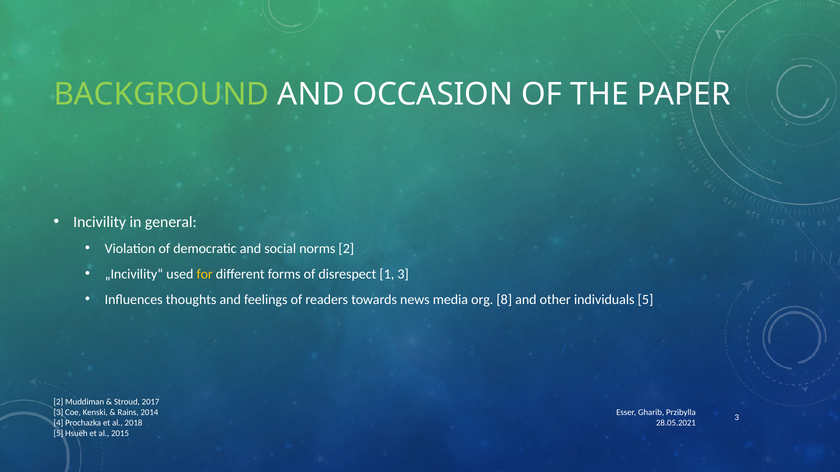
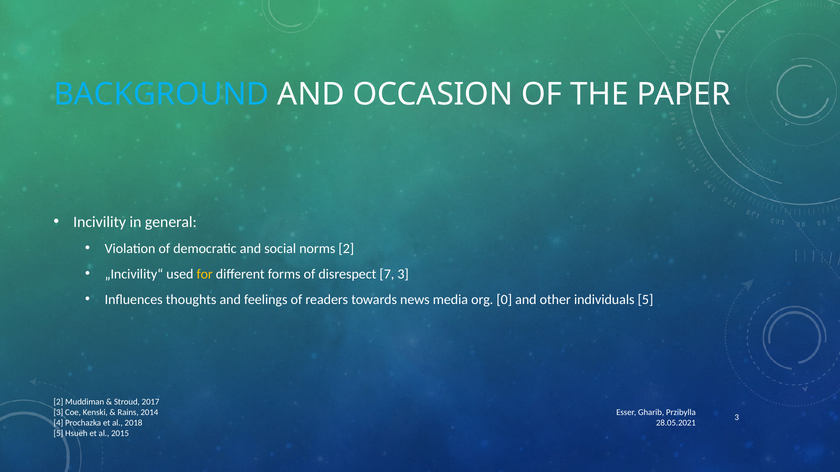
BACKGROUND colour: light green -> light blue (161, 94)
1: 1 -> 7 (387, 274)
8: 8 -> 0 (504, 300)
